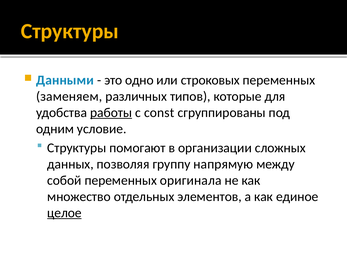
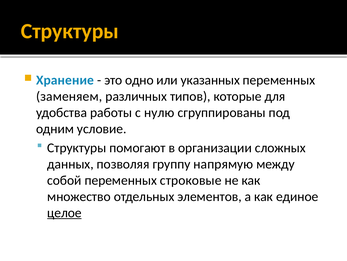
Данными: Данными -> Хранение (65, 80)
строковых: строковых -> указанных (210, 80)
работы underline: present -> none (111, 112)
const: const -> нулю (159, 112)
оригинала: оригинала -> строковые (191, 180)
